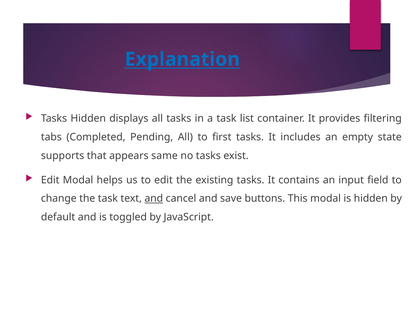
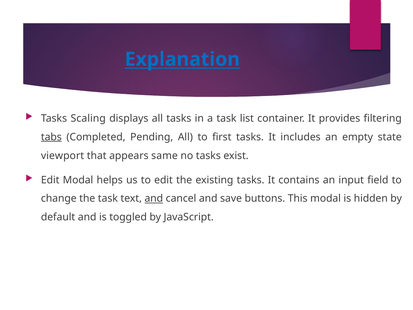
Tasks Hidden: Hidden -> Scaling (88, 118)
tabs underline: none -> present (51, 137)
supports: supports -> viewport (63, 156)
